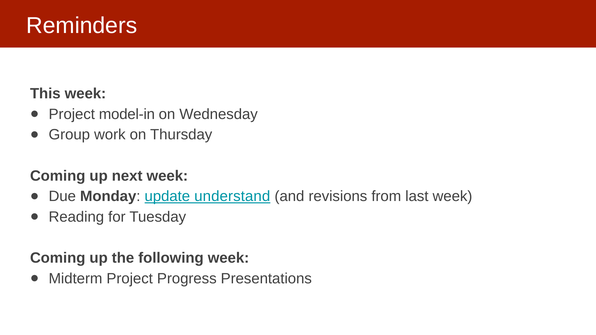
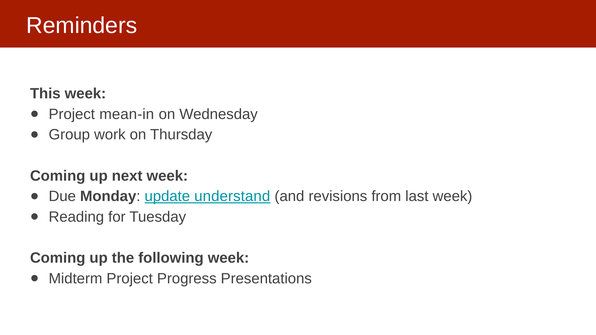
model-in: model-in -> mean-in (127, 114)
